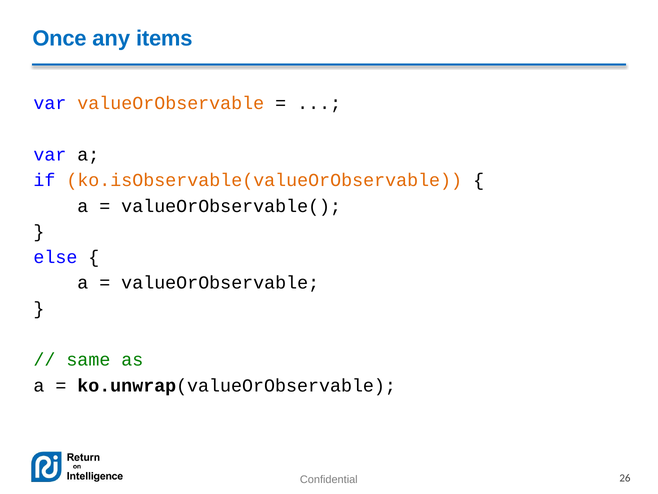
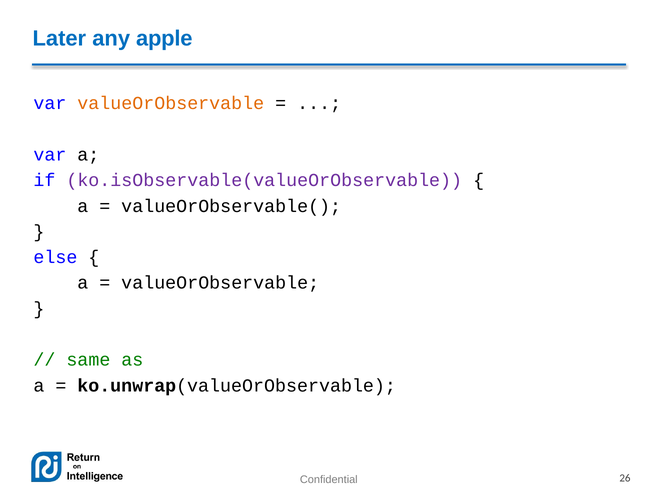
Once: Once -> Later (59, 39)
items: items -> apple (164, 39)
ko.isObservable(valueOrObservable colour: orange -> purple (264, 180)
